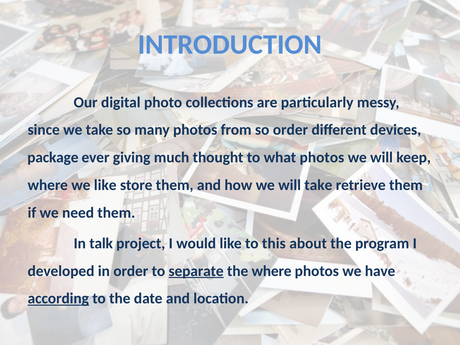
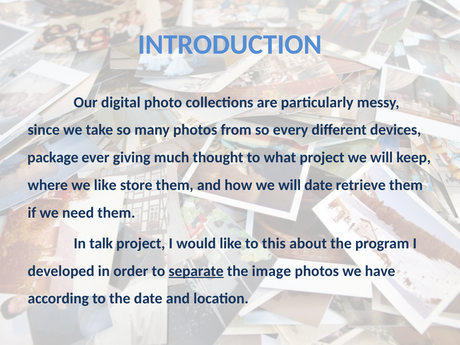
so order: order -> every (290, 130)
what photos: photos -> project (322, 157)
will take: take -> date (318, 185)
the where: where -> image (271, 271)
according underline: present -> none (58, 299)
